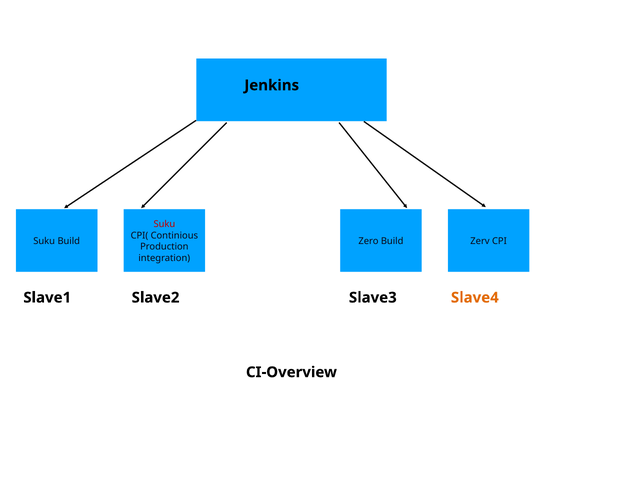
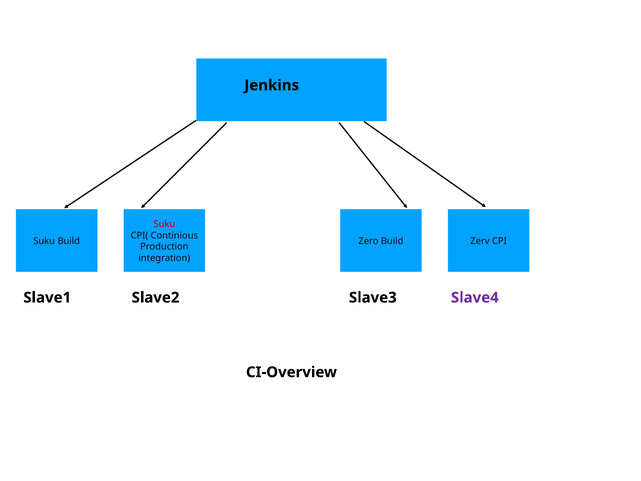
Slave4 colour: orange -> purple (475, 297)
